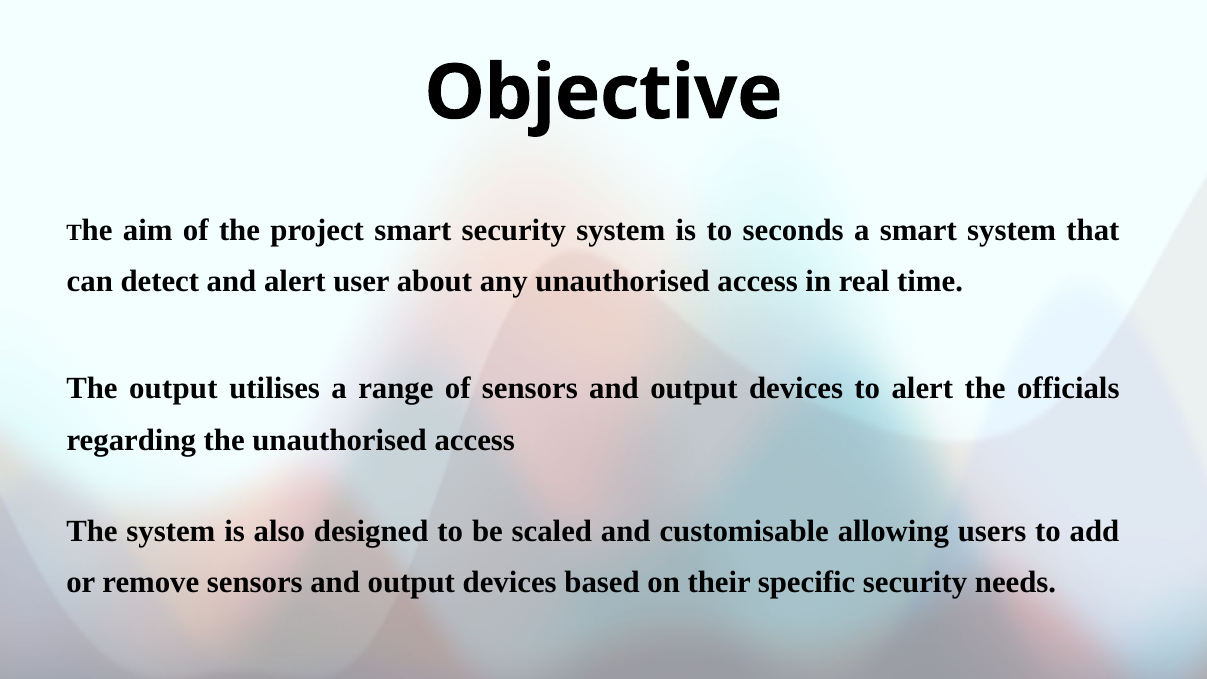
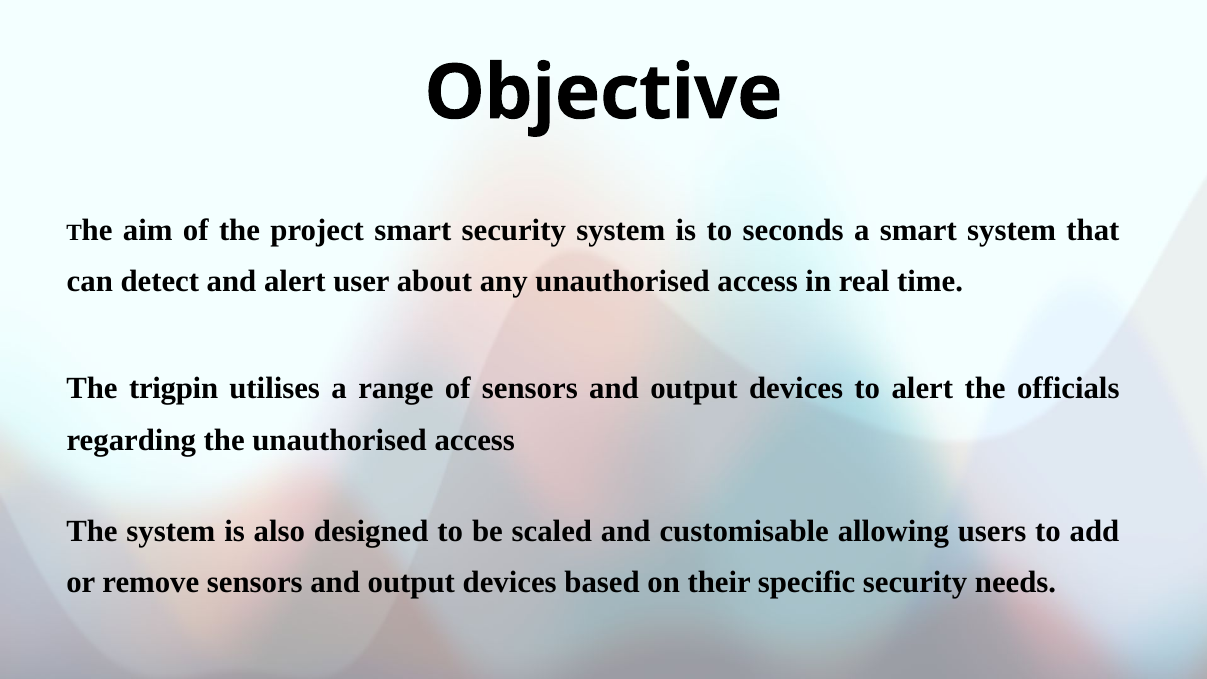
The output: output -> trigpin (174, 389)
